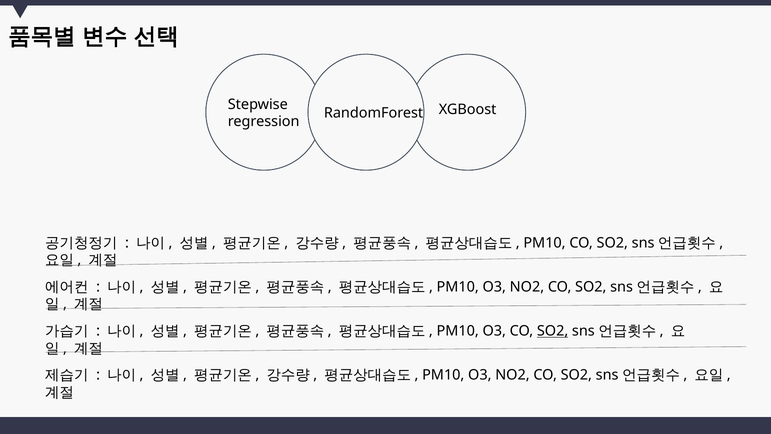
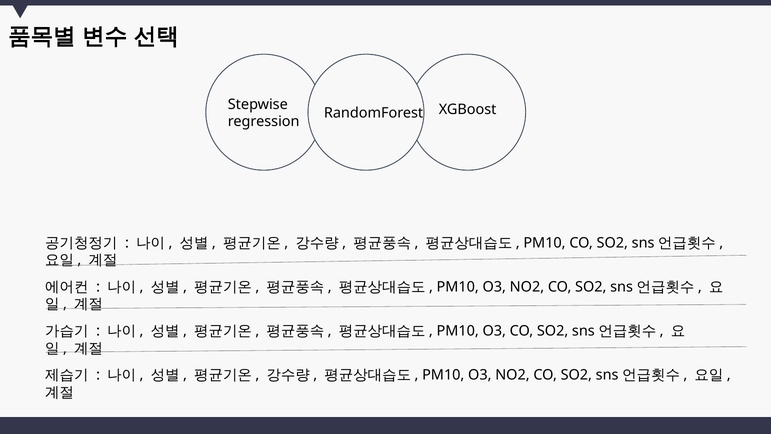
SO2 underline: present -> none (553, 331)
